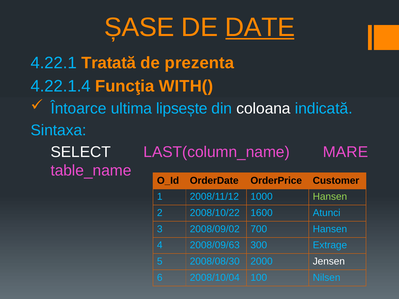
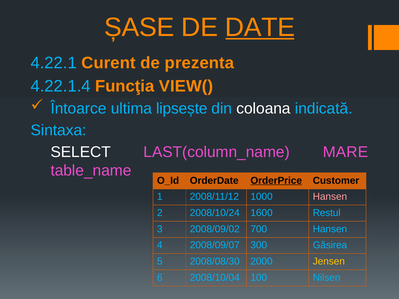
Tratată: Tratată -> Curent (109, 63)
WITH(: WITH( -> VIEW( (186, 86)
OrderPrice underline: none -> present (276, 181)
Hansen colour: light green -> pink (330, 197)
2008/10/22: 2008/10/22 -> 2008/10/24 (215, 213)
Atunci: Atunci -> Restul (327, 213)
2008/09/63: 2008/09/63 -> 2008/09/07 (215, 245)
Extrage: Extrage -> Găsirea (330, 245)
Jensen colour: white -> yellow (329, 262)
